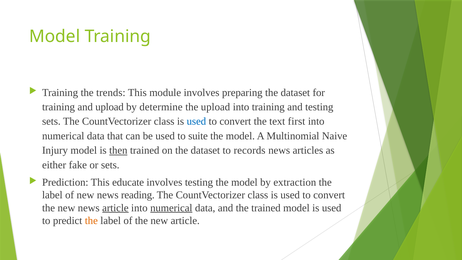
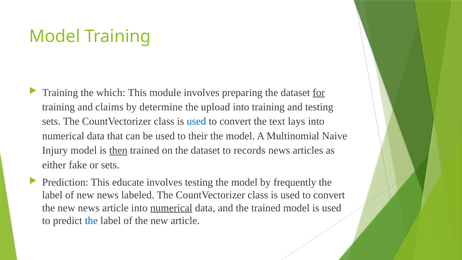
trends: trends -> which (111, 92)
for underline: none -> present (319, 92)
and upload: upload -> claims (109, 107)
first: first -> lays (297, 121)
suite: suite -> their (198, 136)
extraction: extraction -> frequently (295, 182)
reading: reading -> labeled (138, 195)
article underline: present -> none (115, 208)
the colour: orange -> blue (91, 220)
